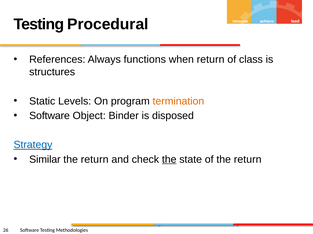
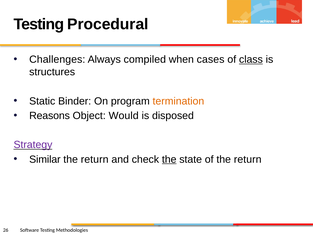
References: References -> Challenges (57, 60)
functions: functions -> compiled (145, 60)
when return: return -> cases (211, 60)
class underline: none -> present (251, 60)
Levels: Levels -> Binder (75, 101)
Software: Software -> Reasons (50, 116)
Binder: Binder -> Would (124, 116)
Strategy colour: blue -> purple (33, 145)
